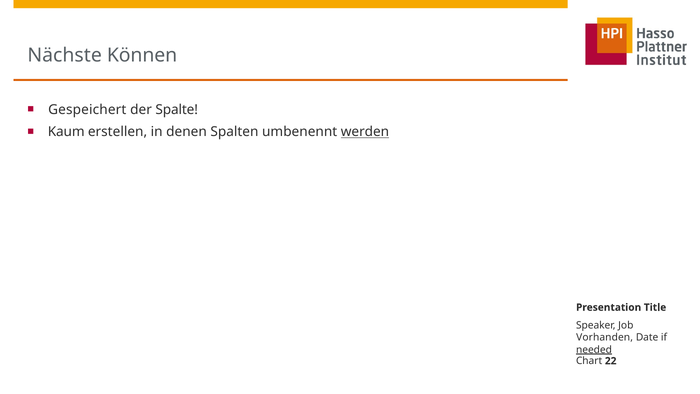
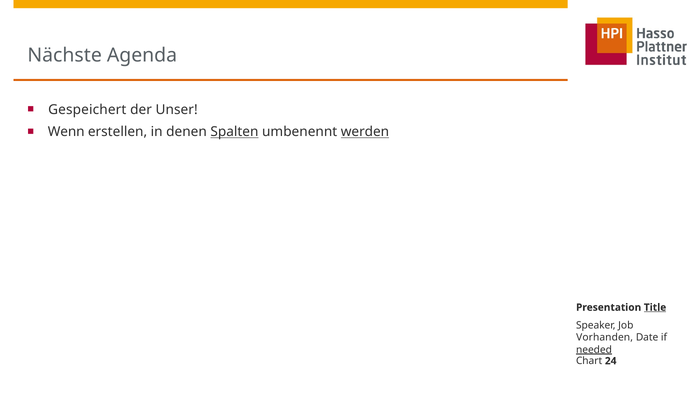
Können: Können -> Agenda (142, 55)
Spalte: Spalte -> Unser (177, 110)
Kaum: Kaum -> Wenn (66, 132)
Spalten underline: none -> present (234, 132)
Title underline: none -> present (655, 307)
22: 22 -> 24 (611, 361)
